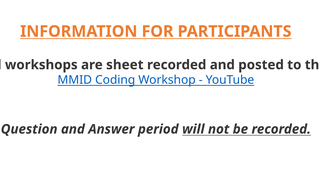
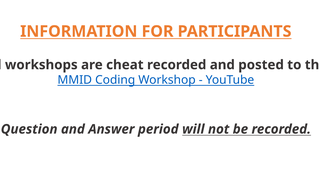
sheet: sheet -> cheat (125, 65)
